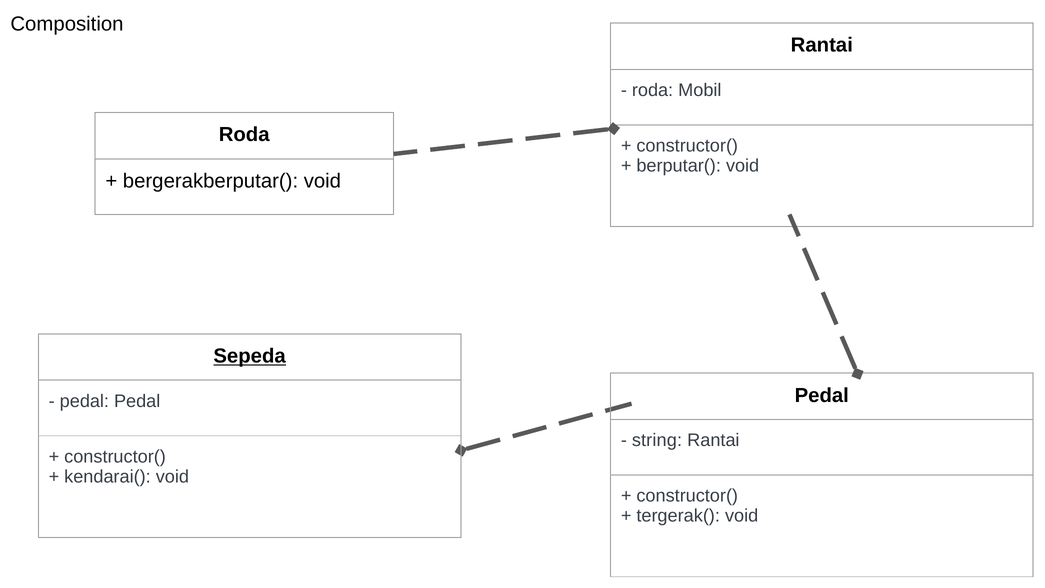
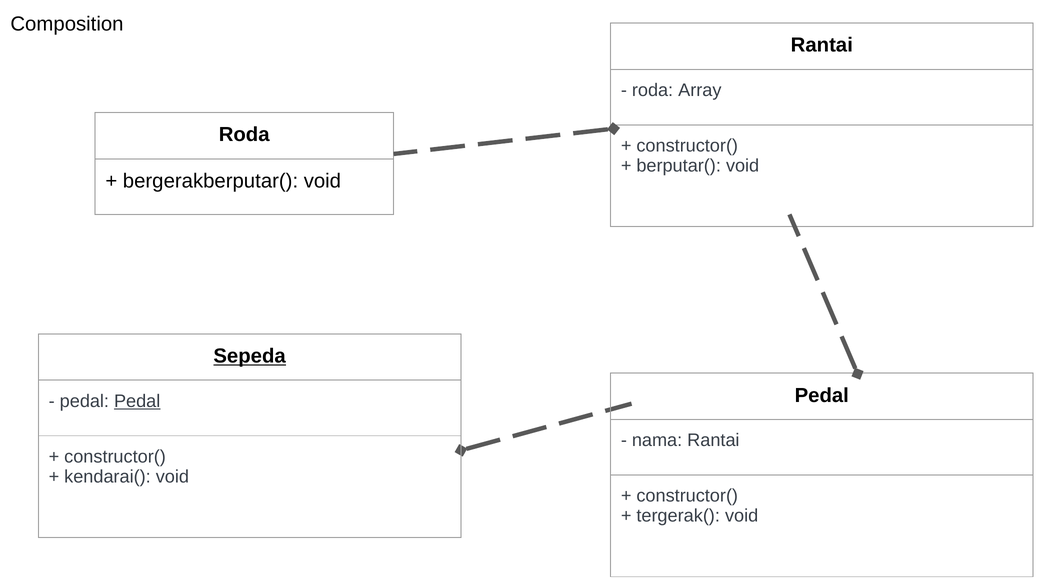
Mobil: Mobil -> Array (700, 90)
Pedal underline: none -> present (137, 401)
string: string -> nama (657, 440)
